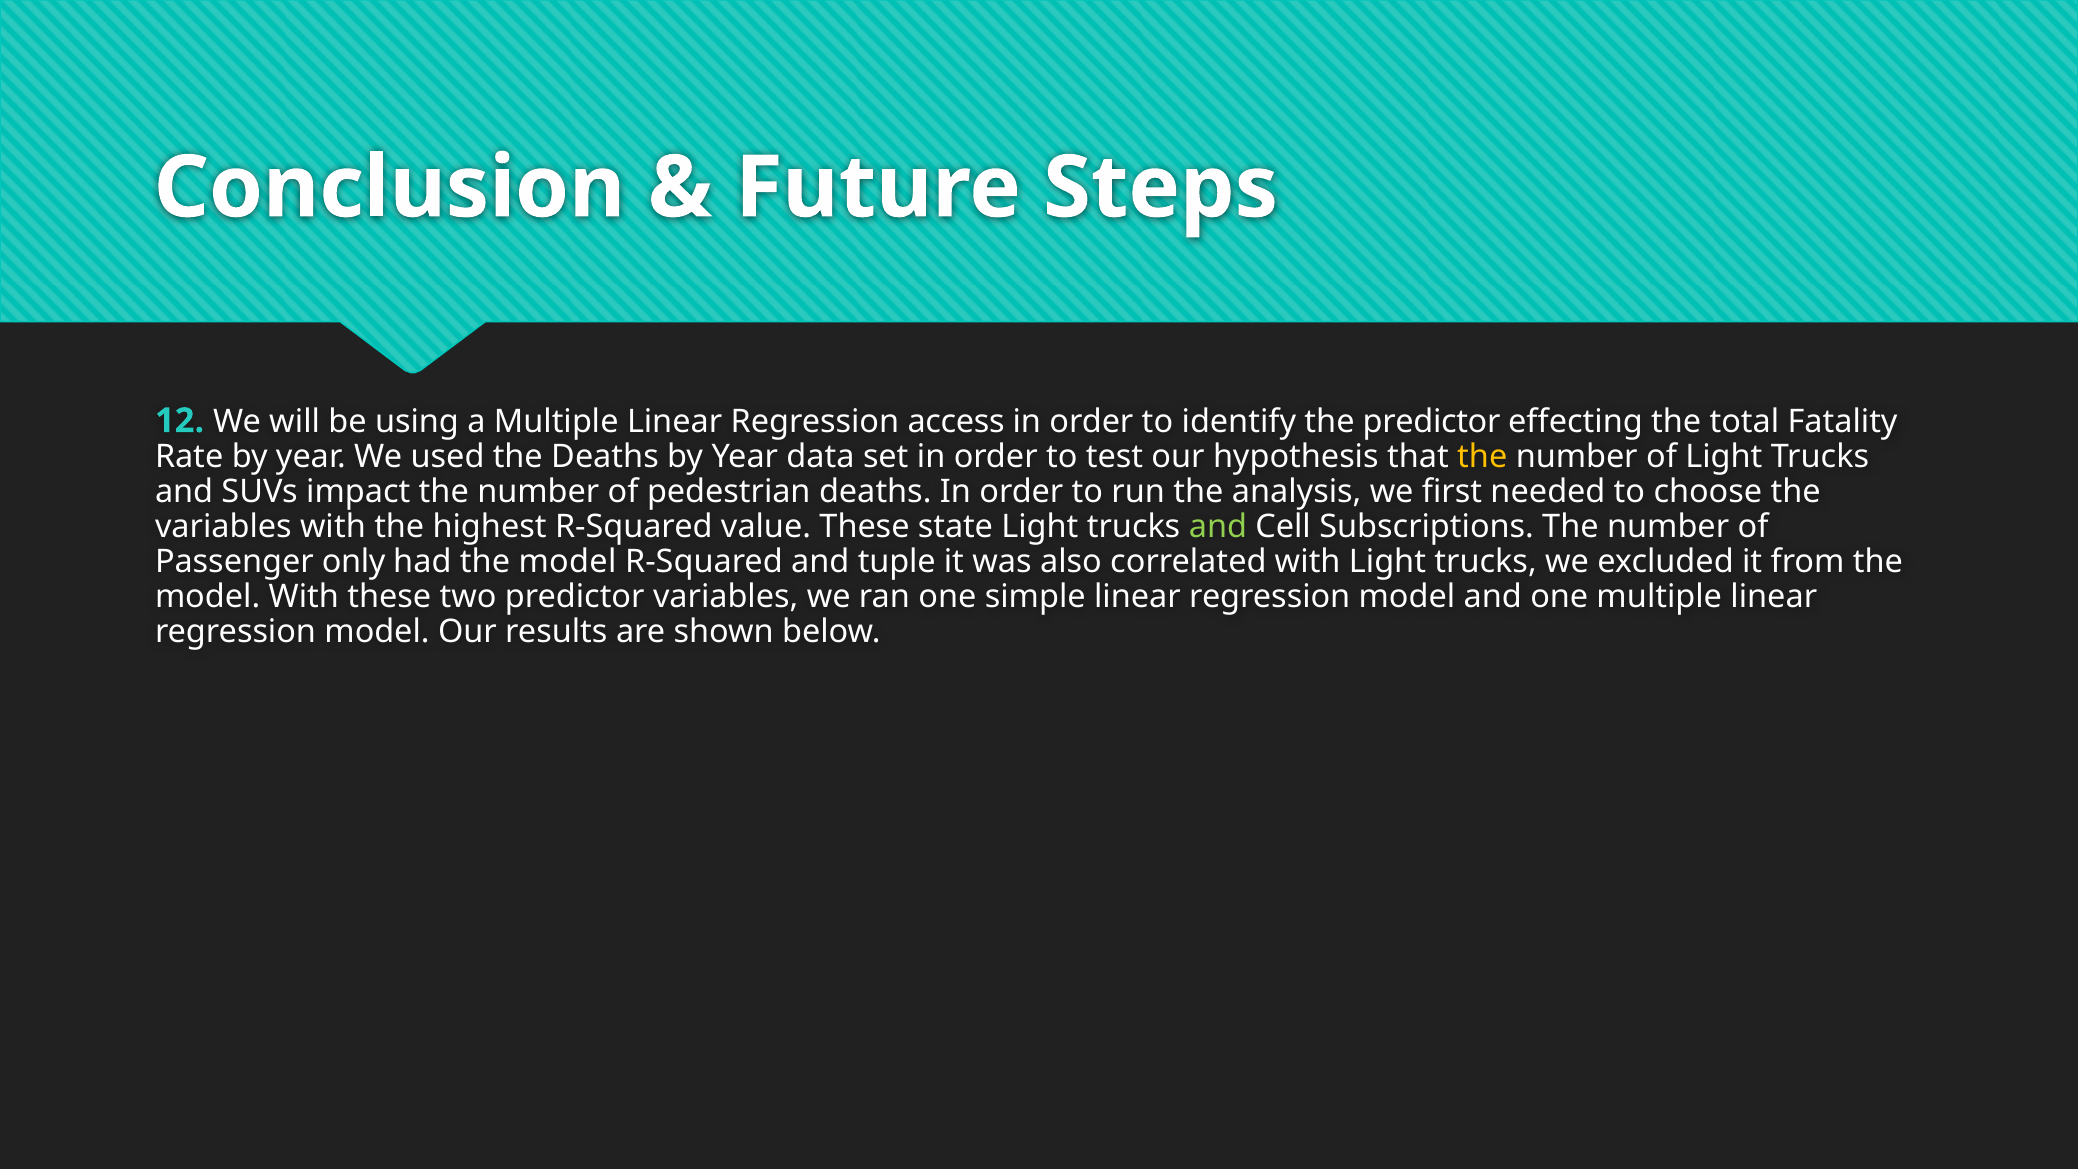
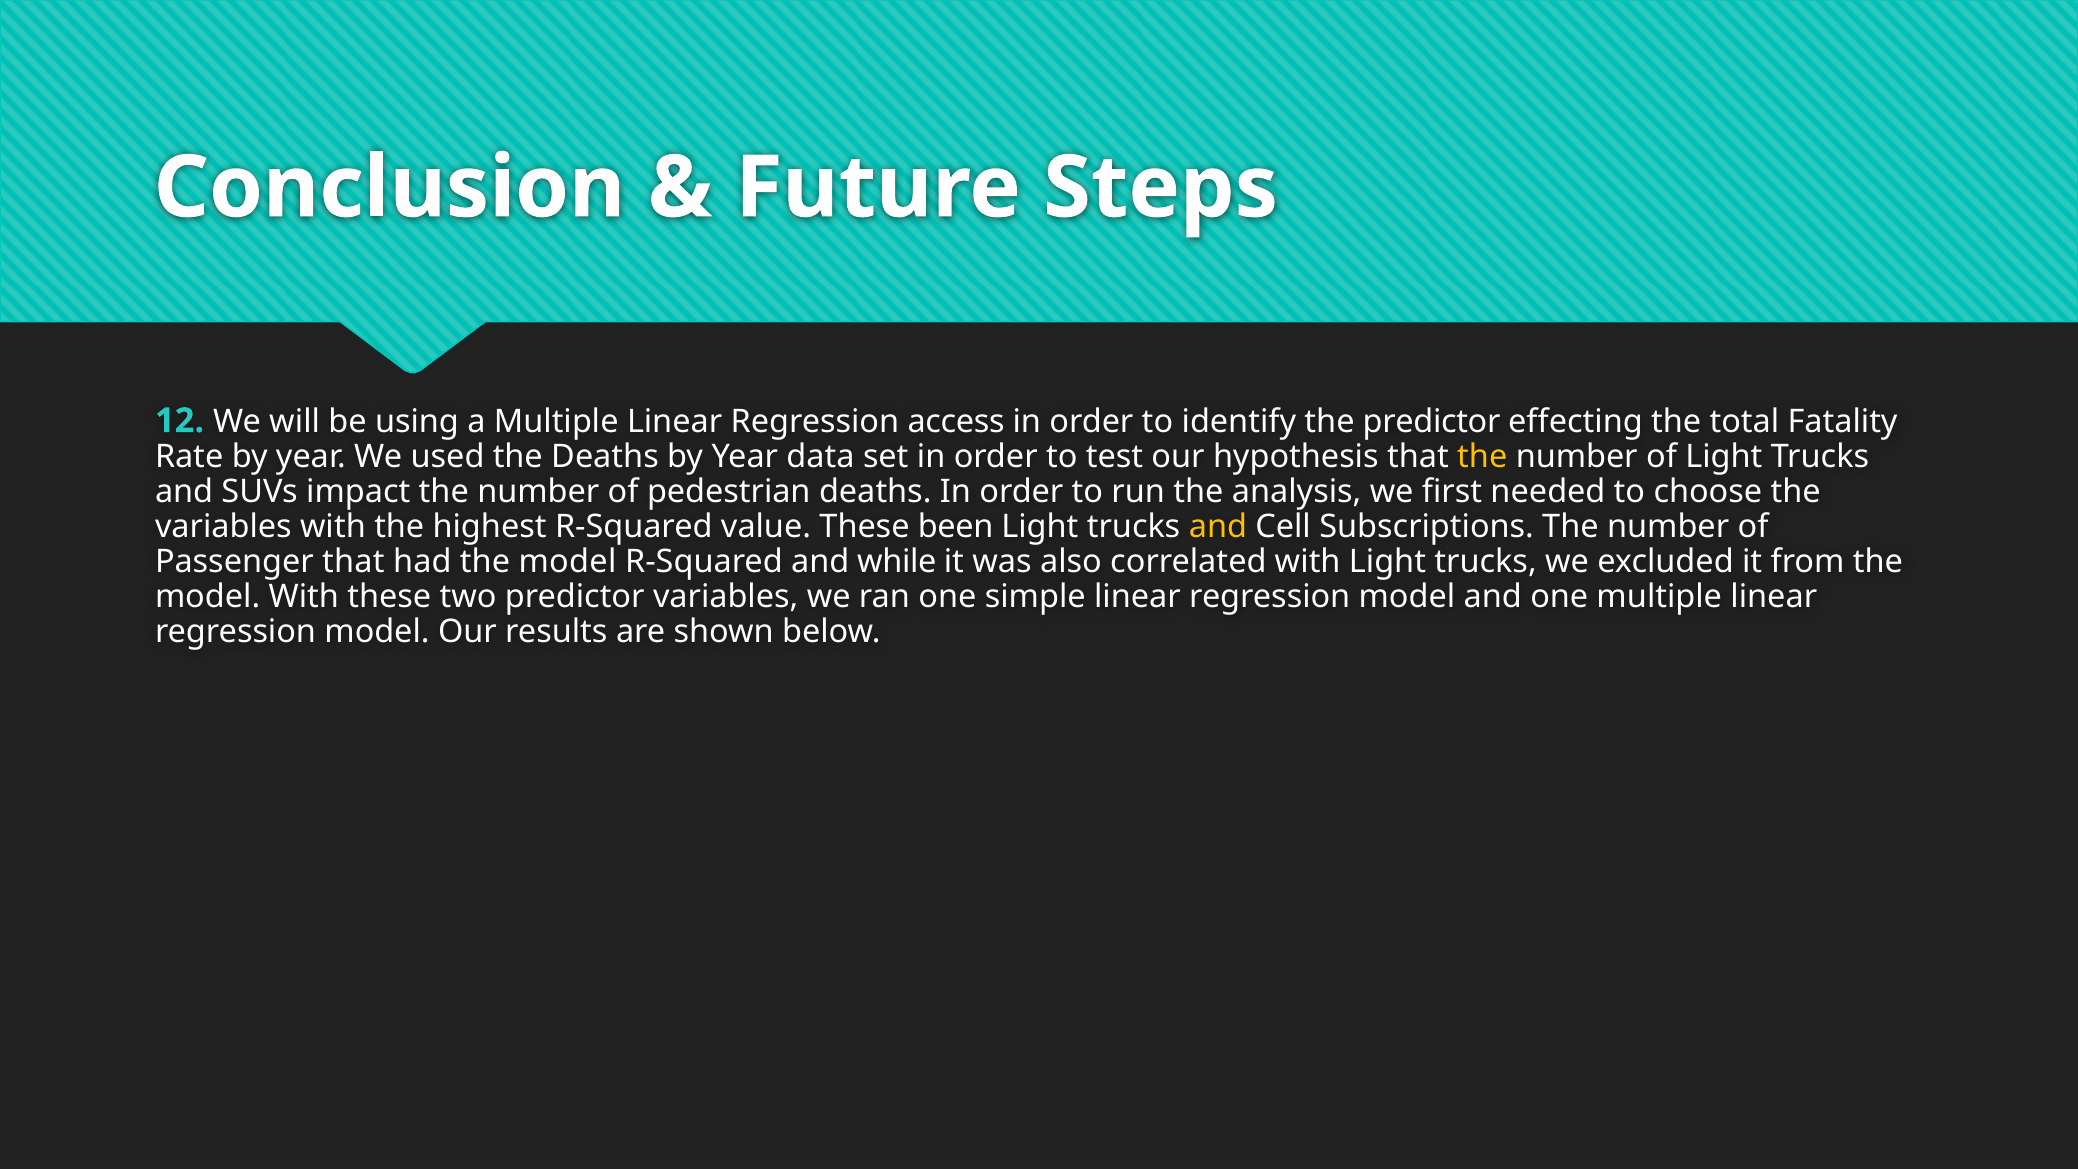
state: state -> been (956, 527)
and colour: light green -> yellow (1218, 527)
Passenger only: only -> that (353, 562)
tuple: tuple -> while (897, 562)
